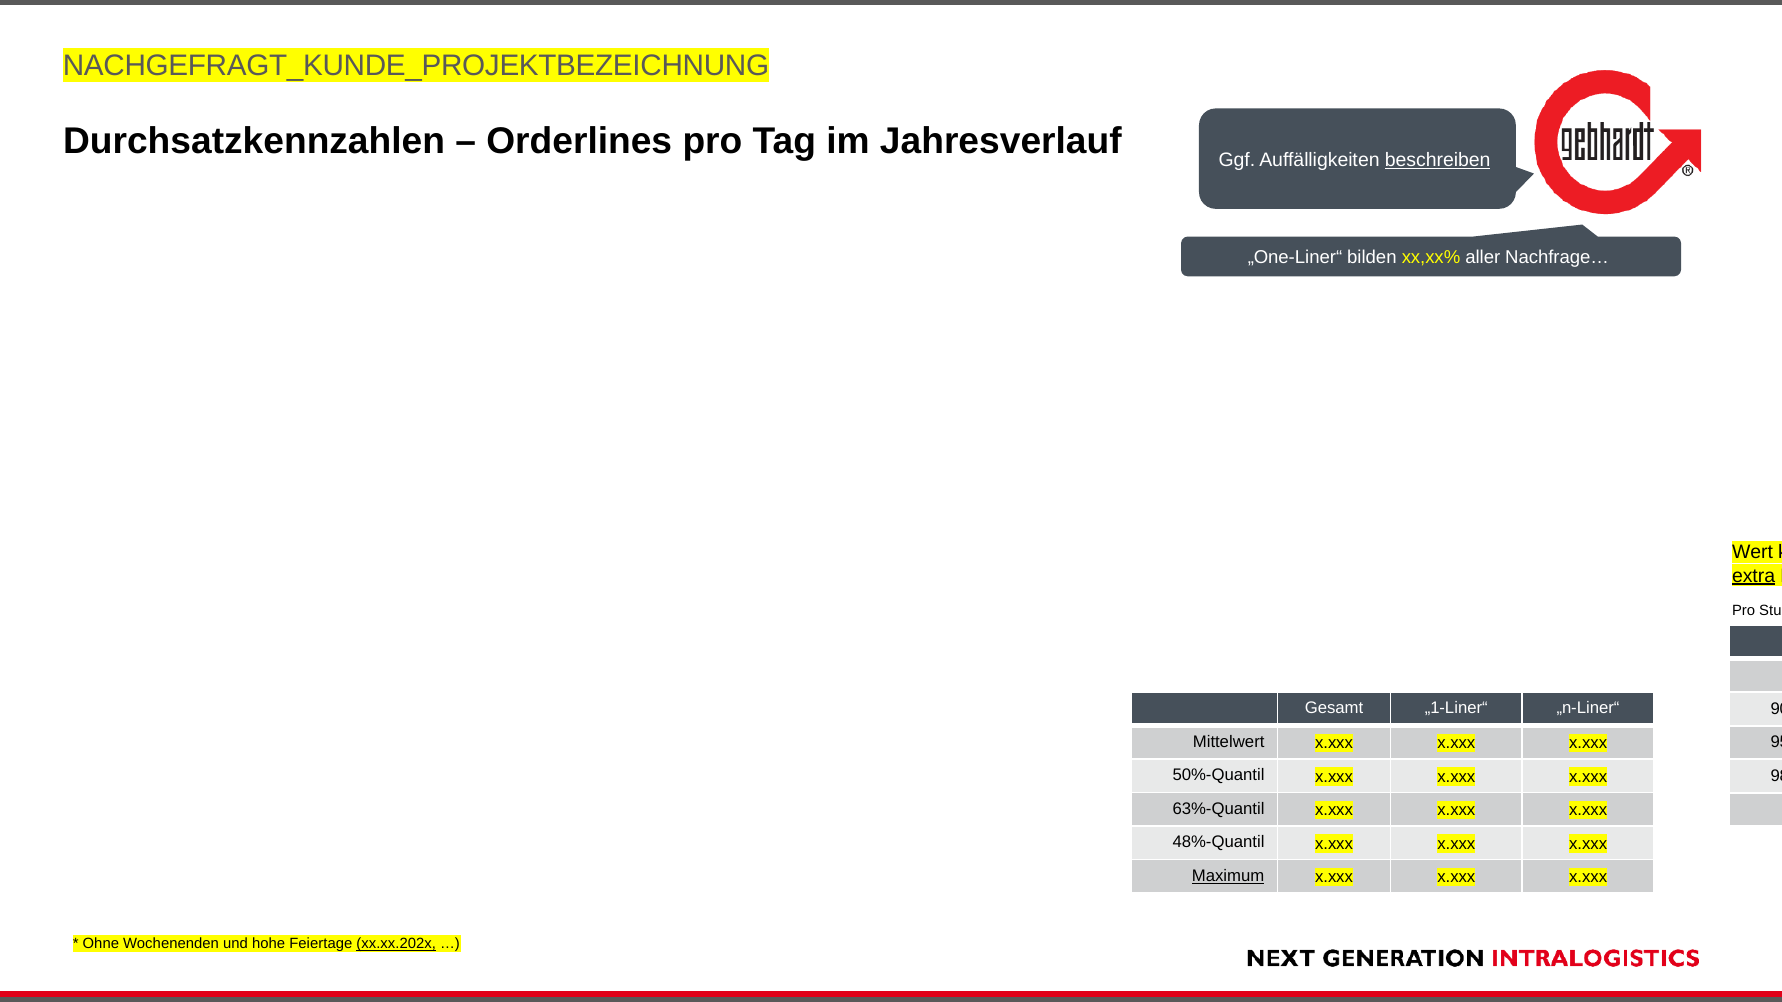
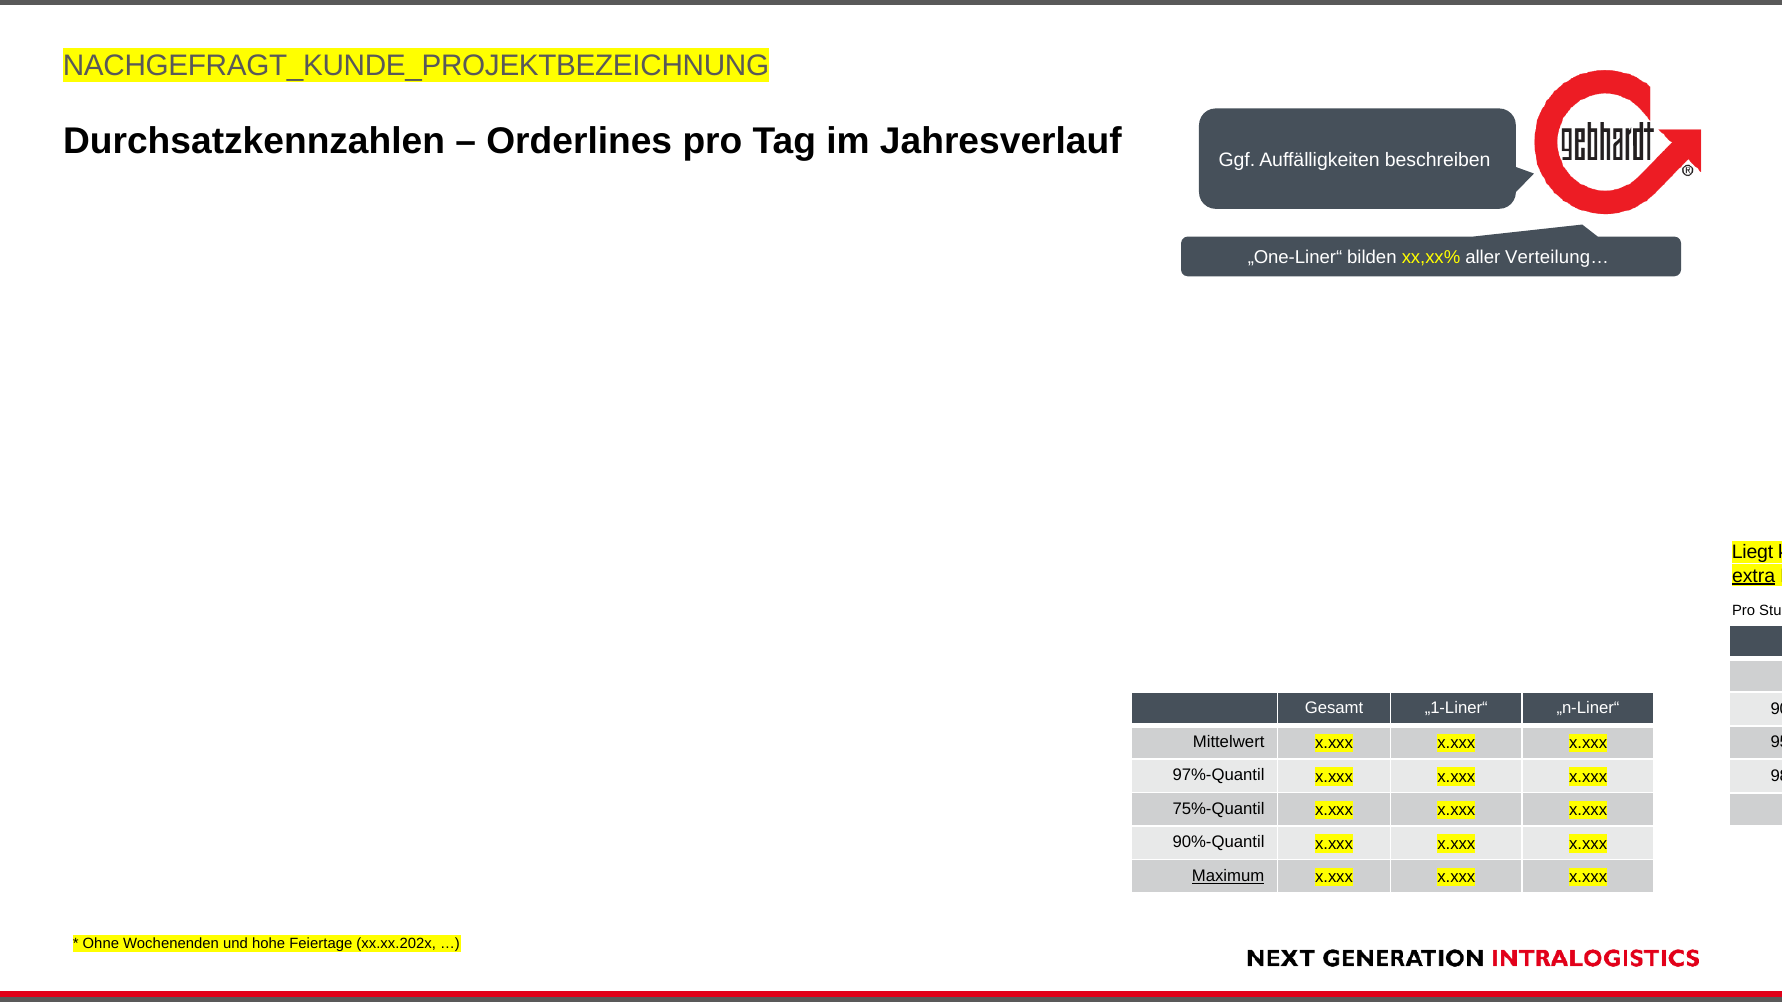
beschreiben underline: present -> none (1438, 160)
Nachfrage…: Nachfrage… -> Verteilung… (1557, 258)
Wert: Wert -> Liegt (1753, 553)
50%-Quantil: 50%-Quantil -> 97%-Quantil (1219, 776)
63%-Quantil: 63%-Quantil -> 75%-Quantil (1219, 809)
48%-Quantil: 48%-Quantil -> 90%-Quantil (1219, 843)
xx.xx.202x underline: present -> none (396, 944)
